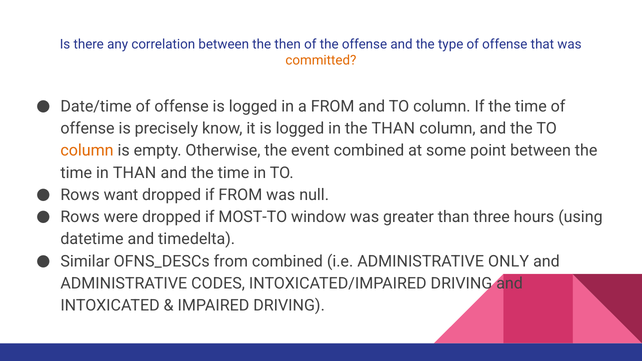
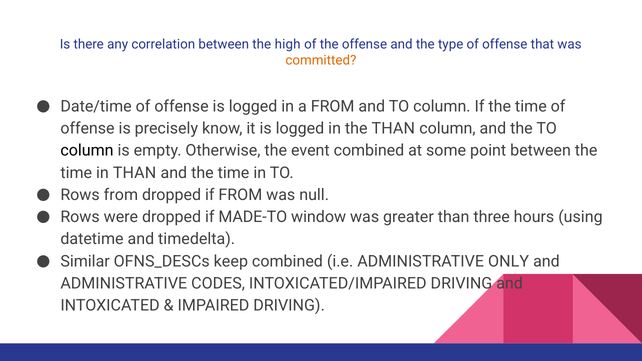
then: then -> high (288, 44)
column colour: orange -> black (87, 151)
Rows want: want -> from (121, 195)
MOST-TO: MOST-TO -> MADE-TO (253, 217)
OFNS_DESCs from: from -> keep (231, 261)
